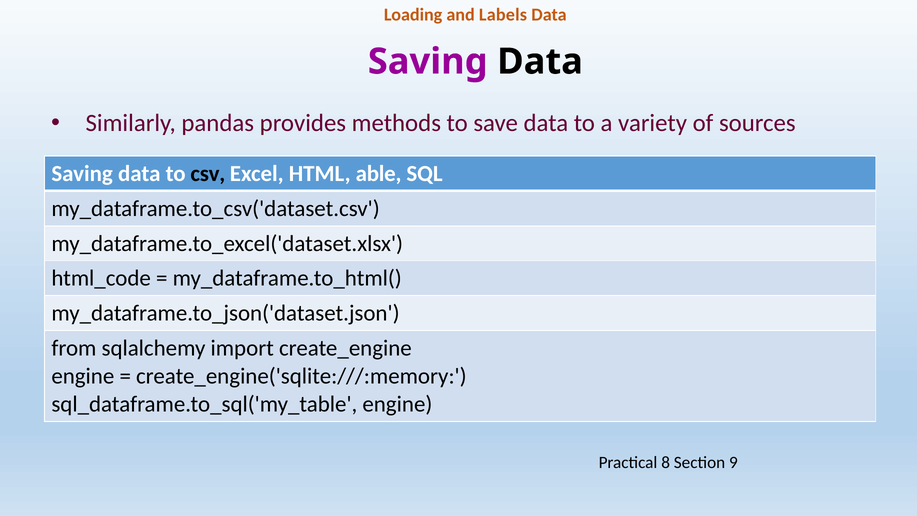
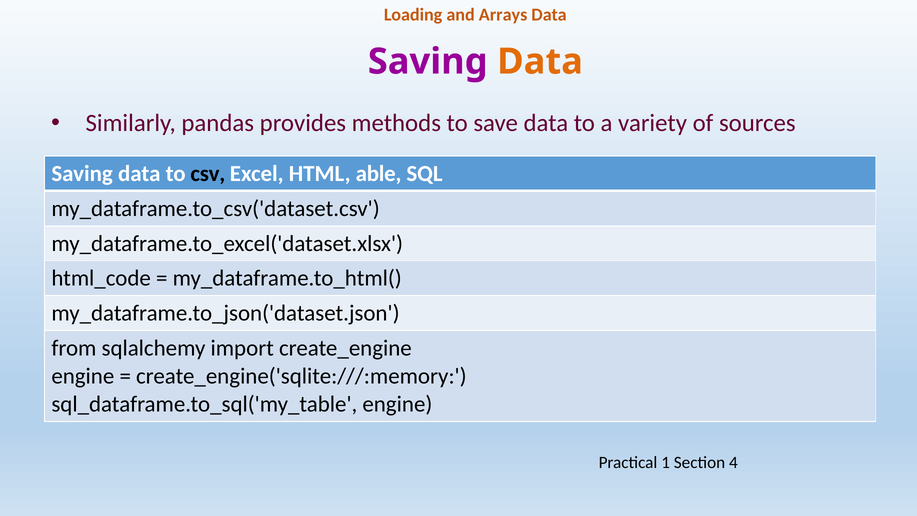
Labels: Labels -> Arrays (503, 15)
Data colour: black -> orange (540, 62)
8: 8 -> 1 (666, 462)
9: 9 -> 4 (733, 462)
